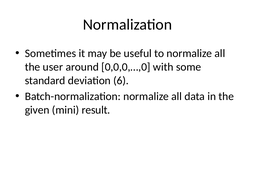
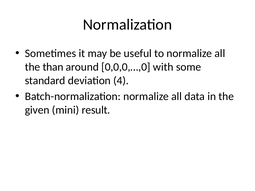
user: user -> than (53, 67)
6: 6 -> 4 (121, 81)
